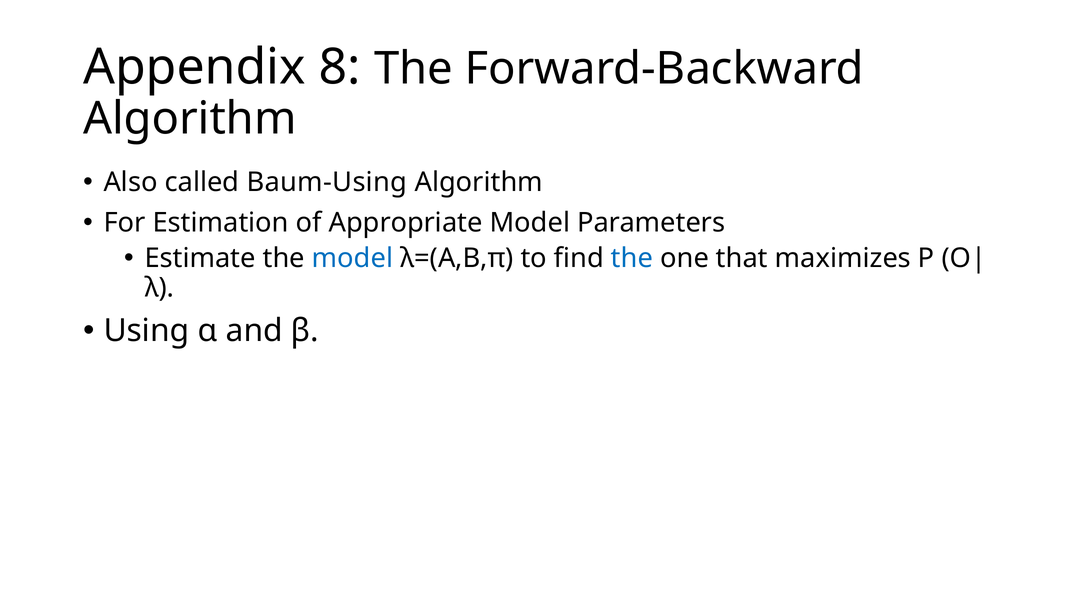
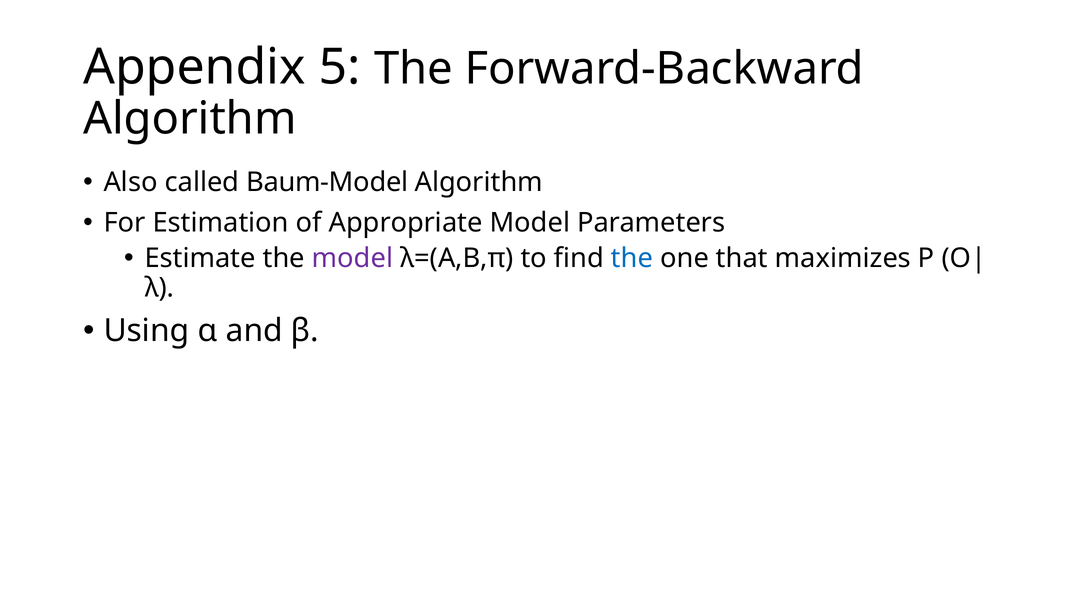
8: 8 -> 5 (340, 67)
Baum-Using: Baum-Using -> Baum-Model (327, 182)
model colour: blue -> purple (352, 258)
